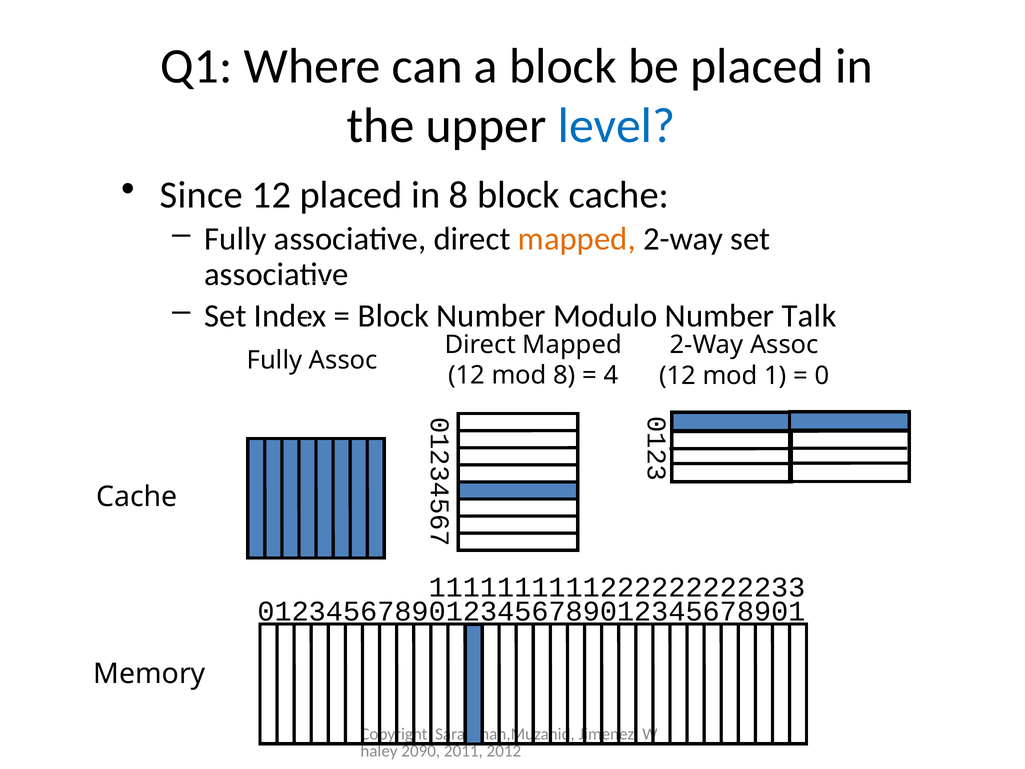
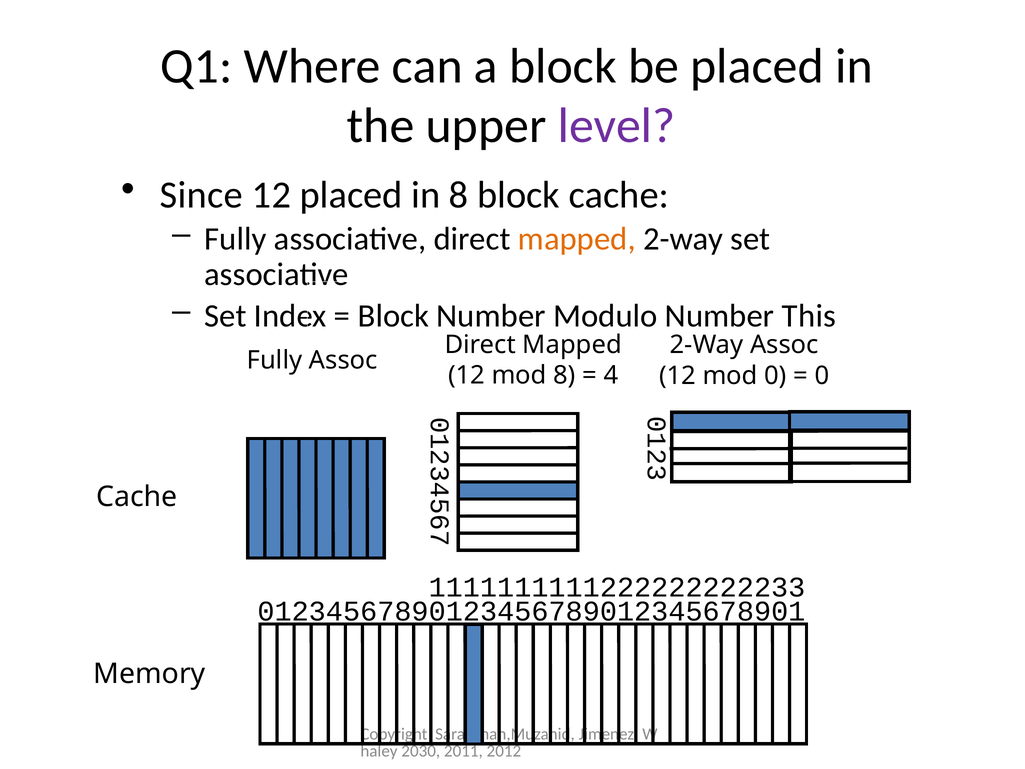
level colour: blue -> purple (617, 126)
Talk: Talk -> This (809, 316)
mod 1: 1 -> 0 (776, 376)
2090: 2090 -> 2030 (421, 751)
